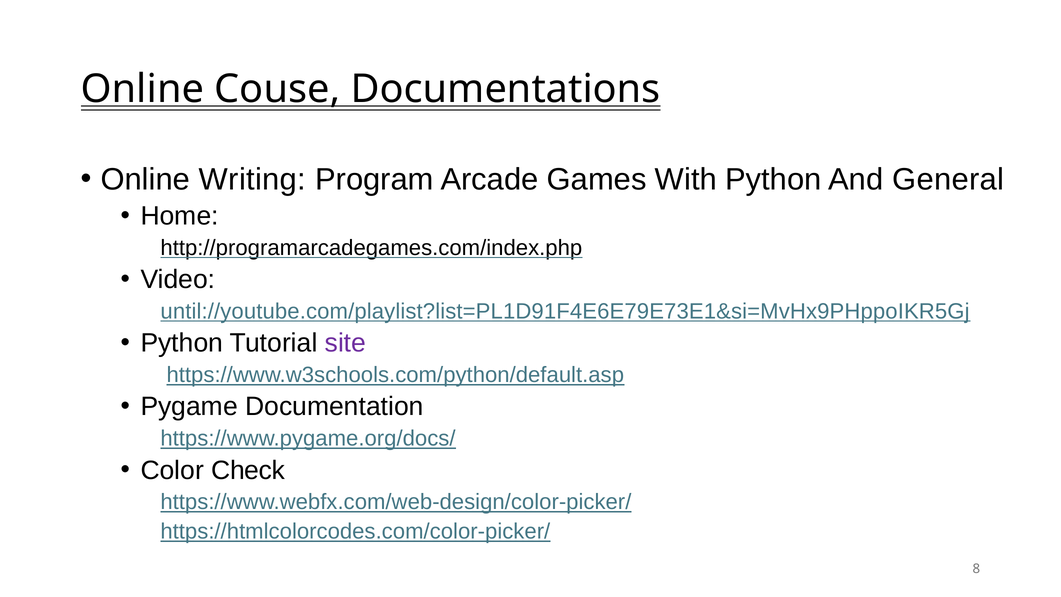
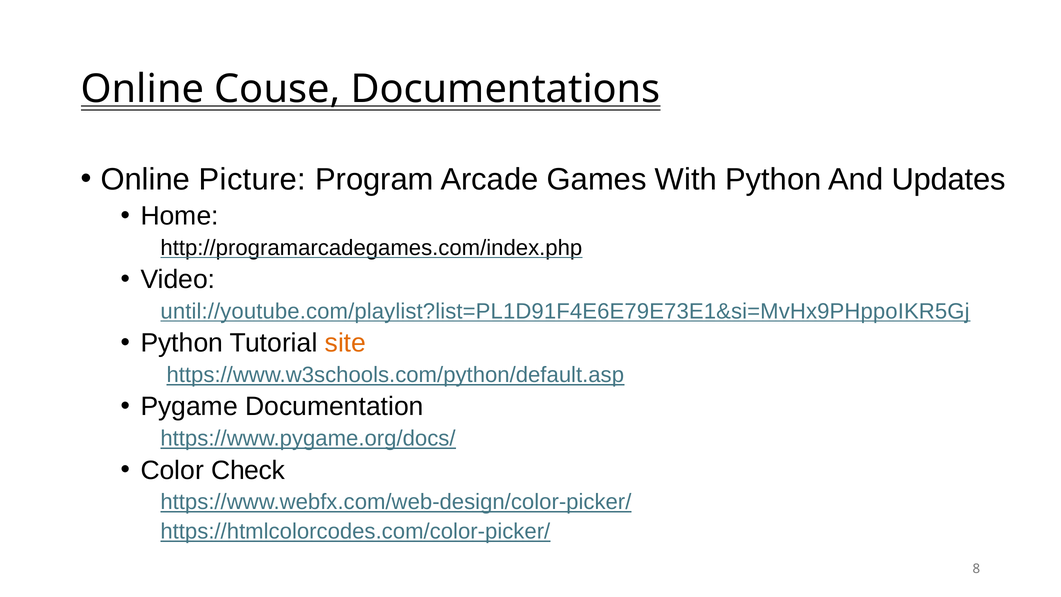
Writing: Writing -> Picture (252, 179)
General: General -> Updates (949, 179)
site colour: purple -> orange (345, 343)
